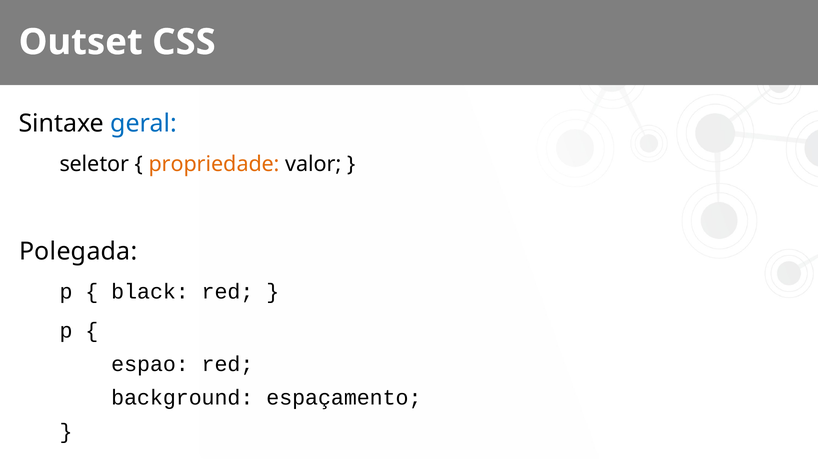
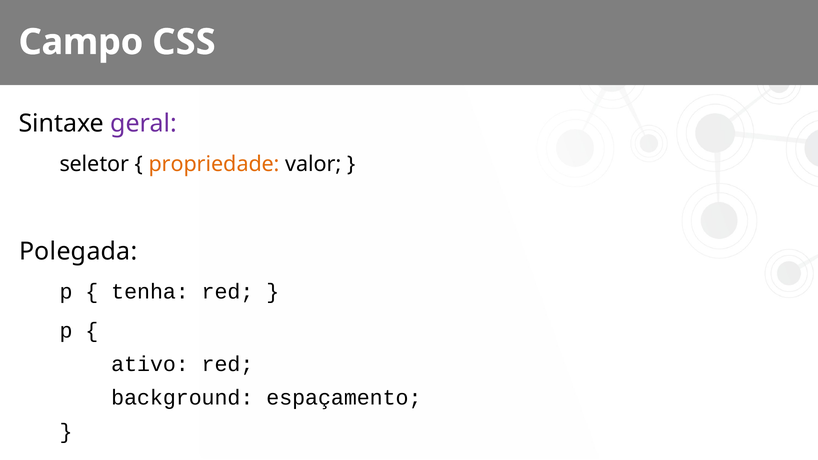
Outset: Outset -> Campo (81, 42)
geral colour: blue -> purple (144, 124)
black: black -> tenha (150, 292)
espao: espao -> ativo (150, 364)
